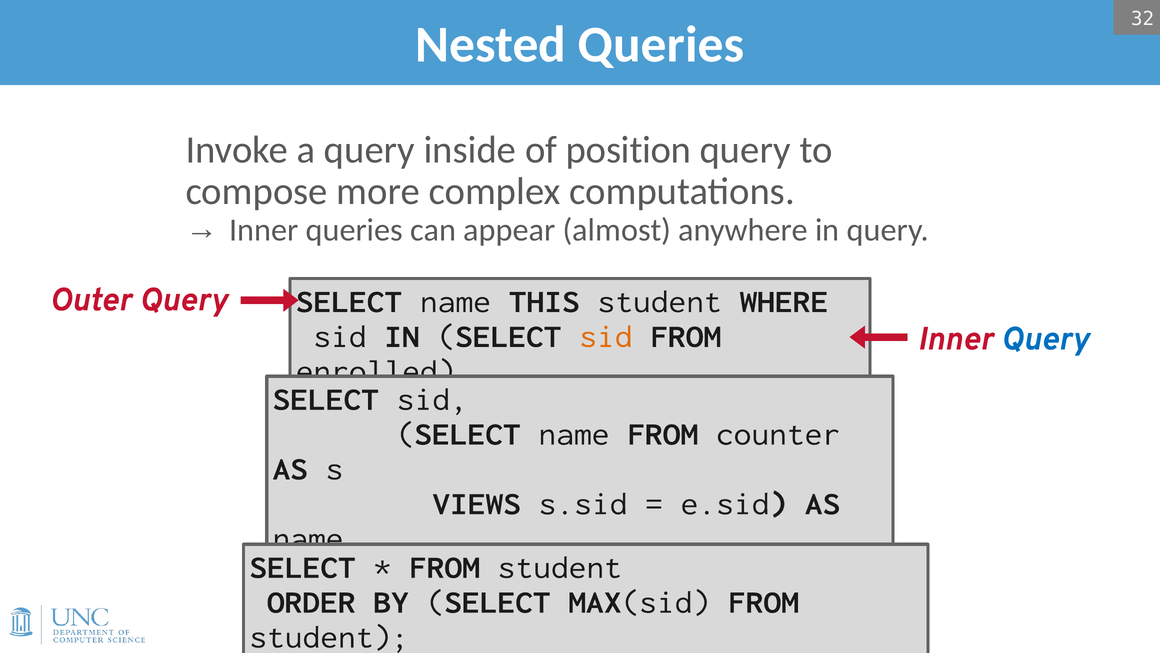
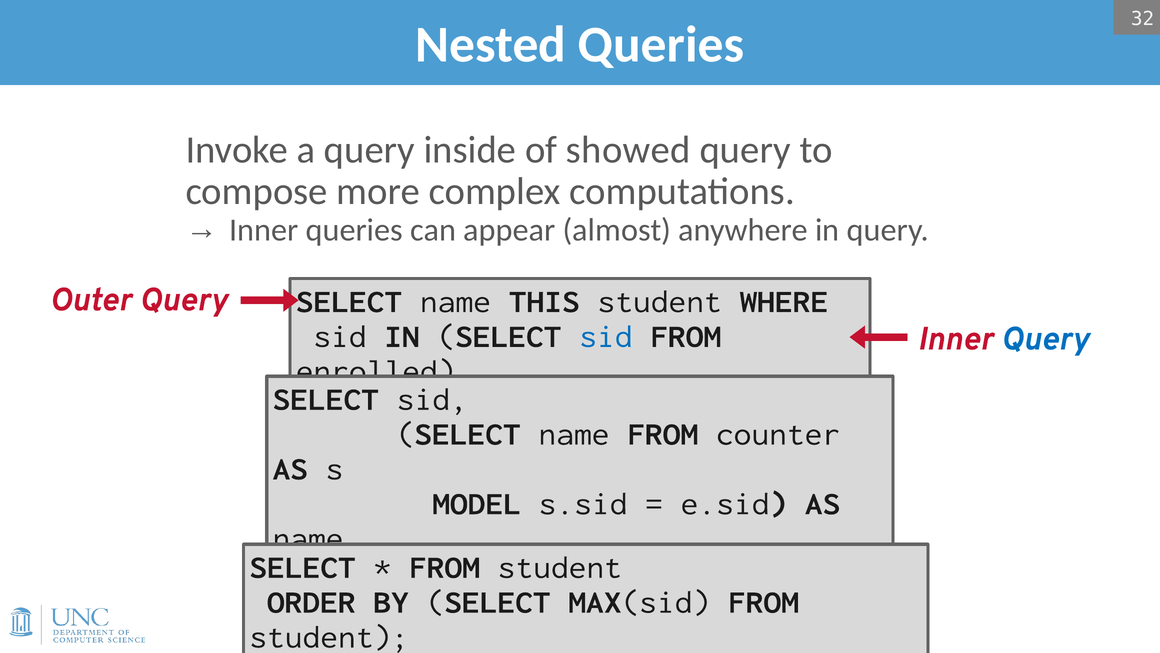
position: position -> showed (628, 150)
sid colour: orange -> blue (606, 336)
VIEWS: VIEWS -> MODEL (477, 503)
